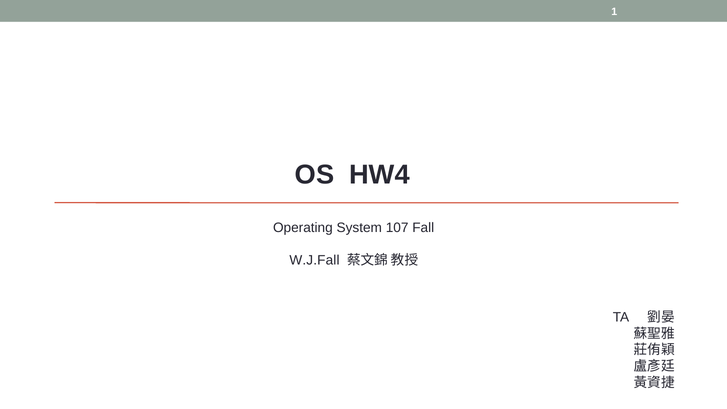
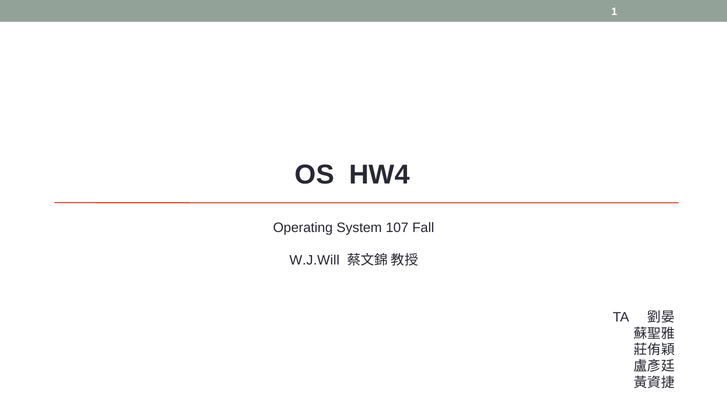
W.J.Fall: W.J.Fall -> W.J.Will (315, 260)
